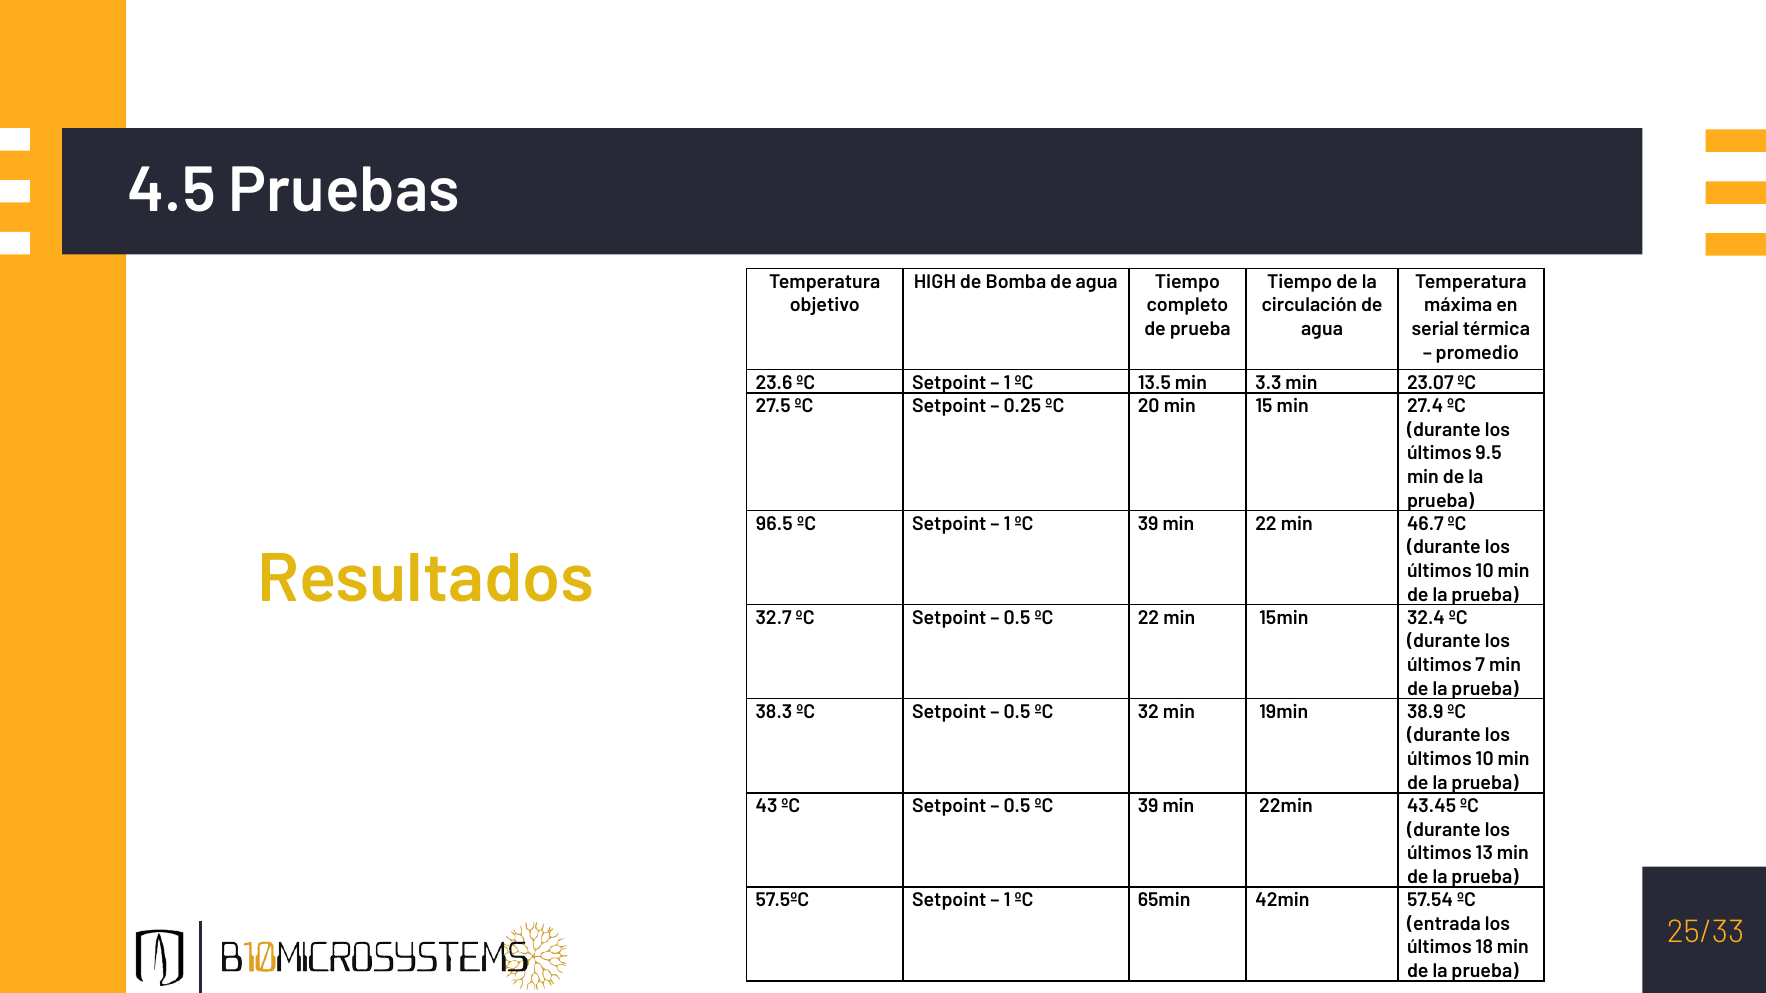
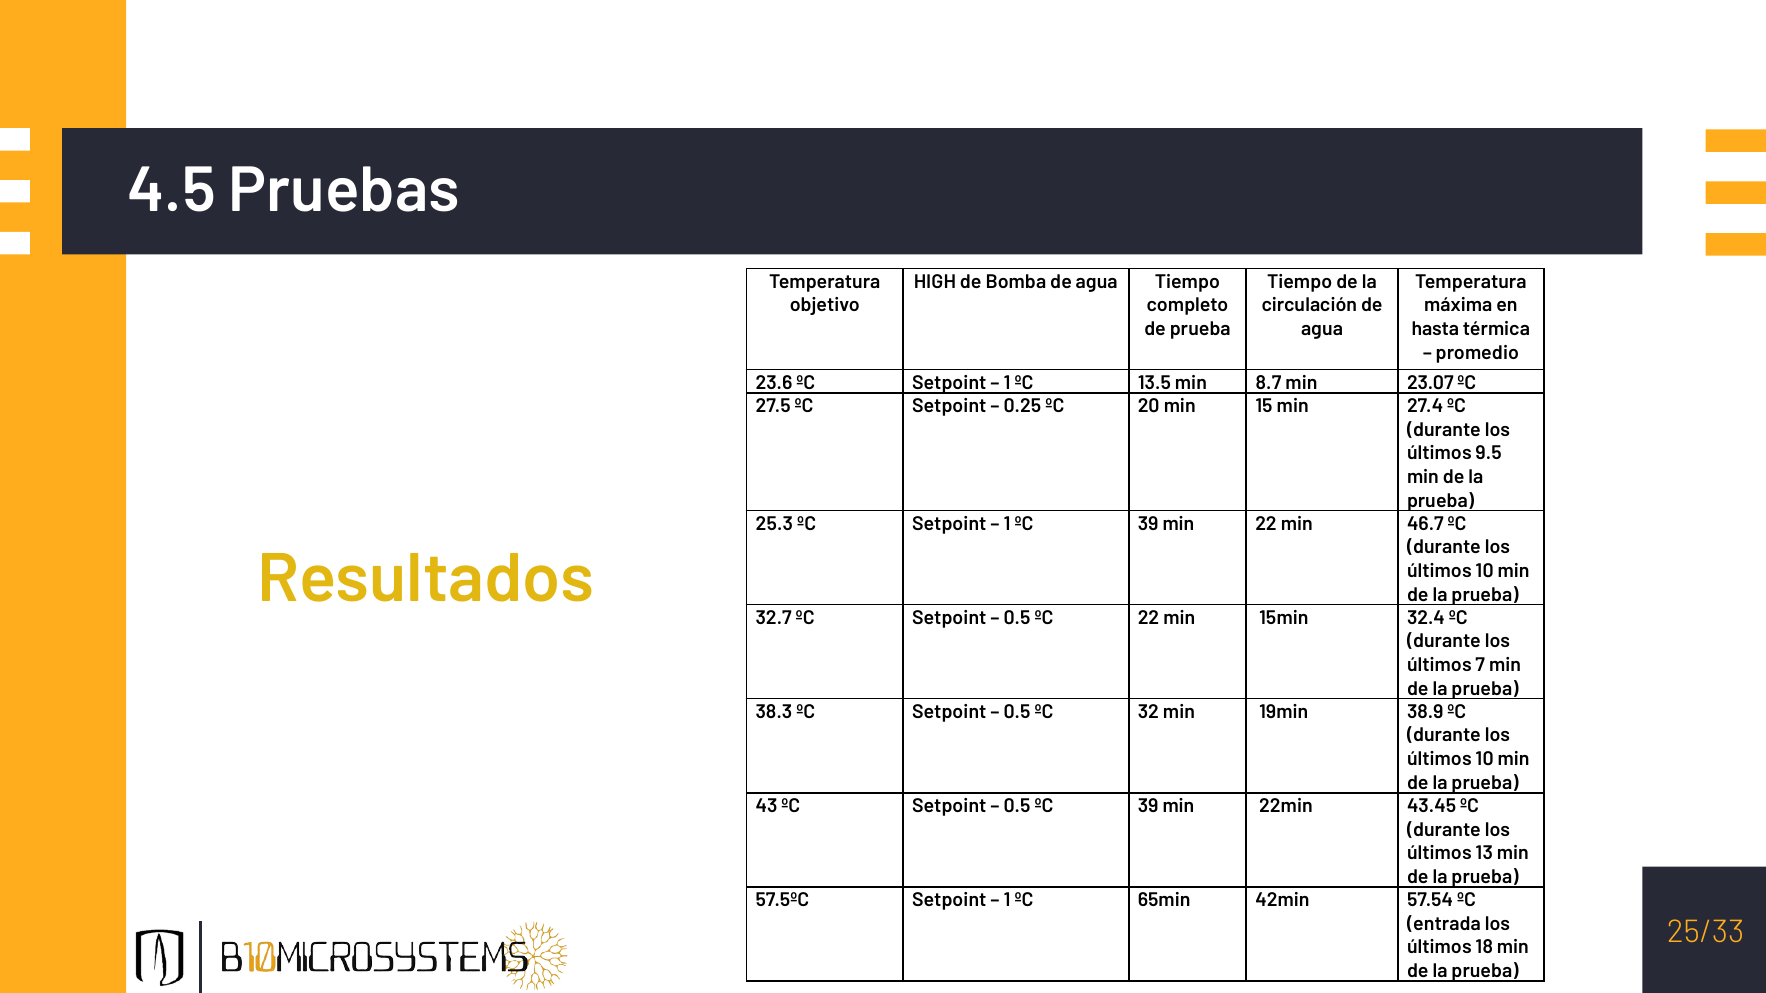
serial: serial -> hasta (1435, 329)
3.3: 3.3 -> 8.7 (1268, 383)
96.5: 96.5 -> 25.3 (774, 524)
